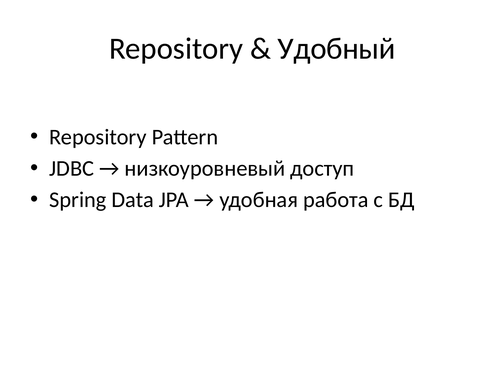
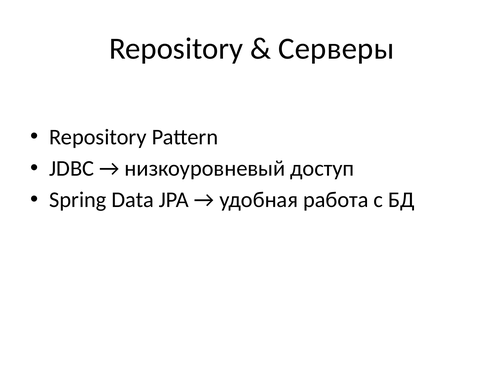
Удобный: Удобный -> Серверы (336, 49)
